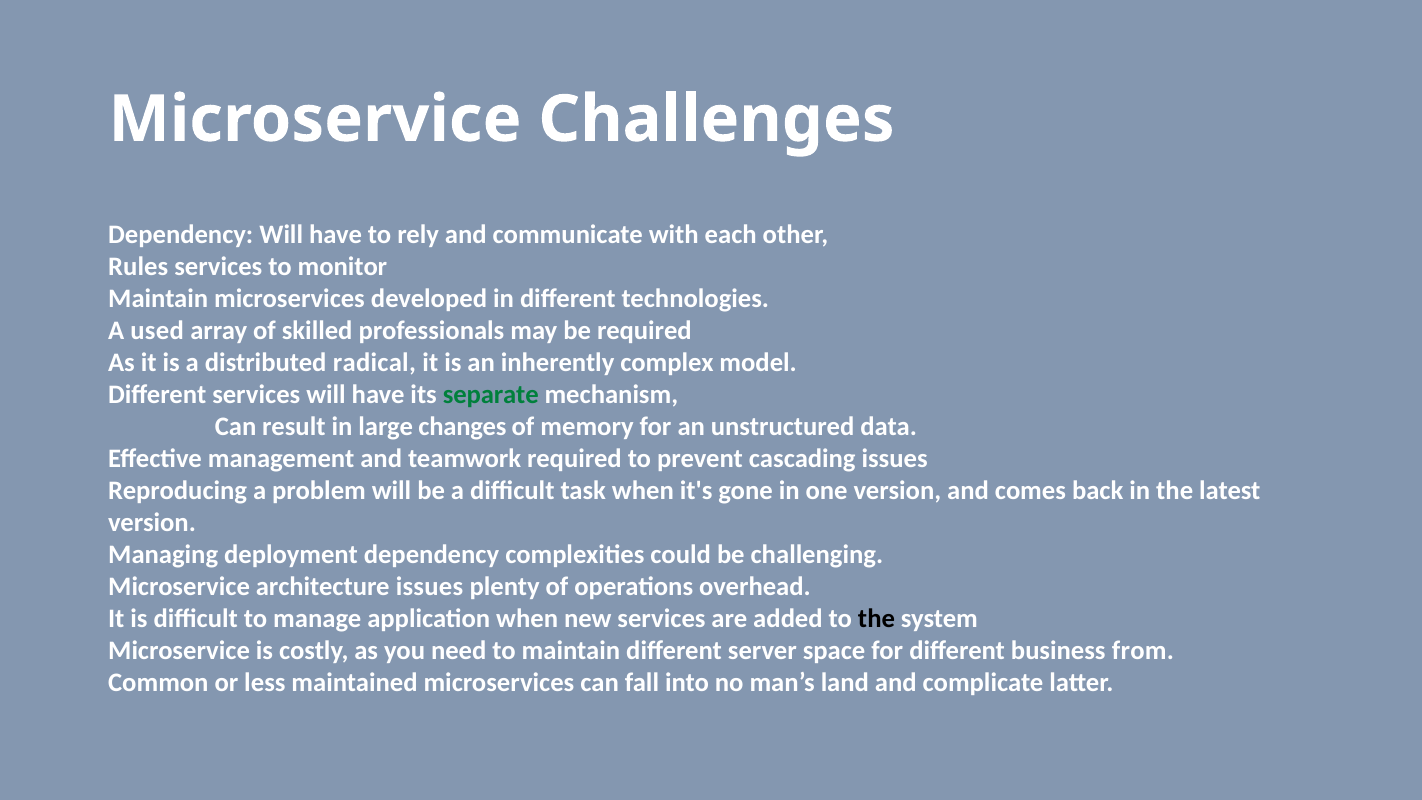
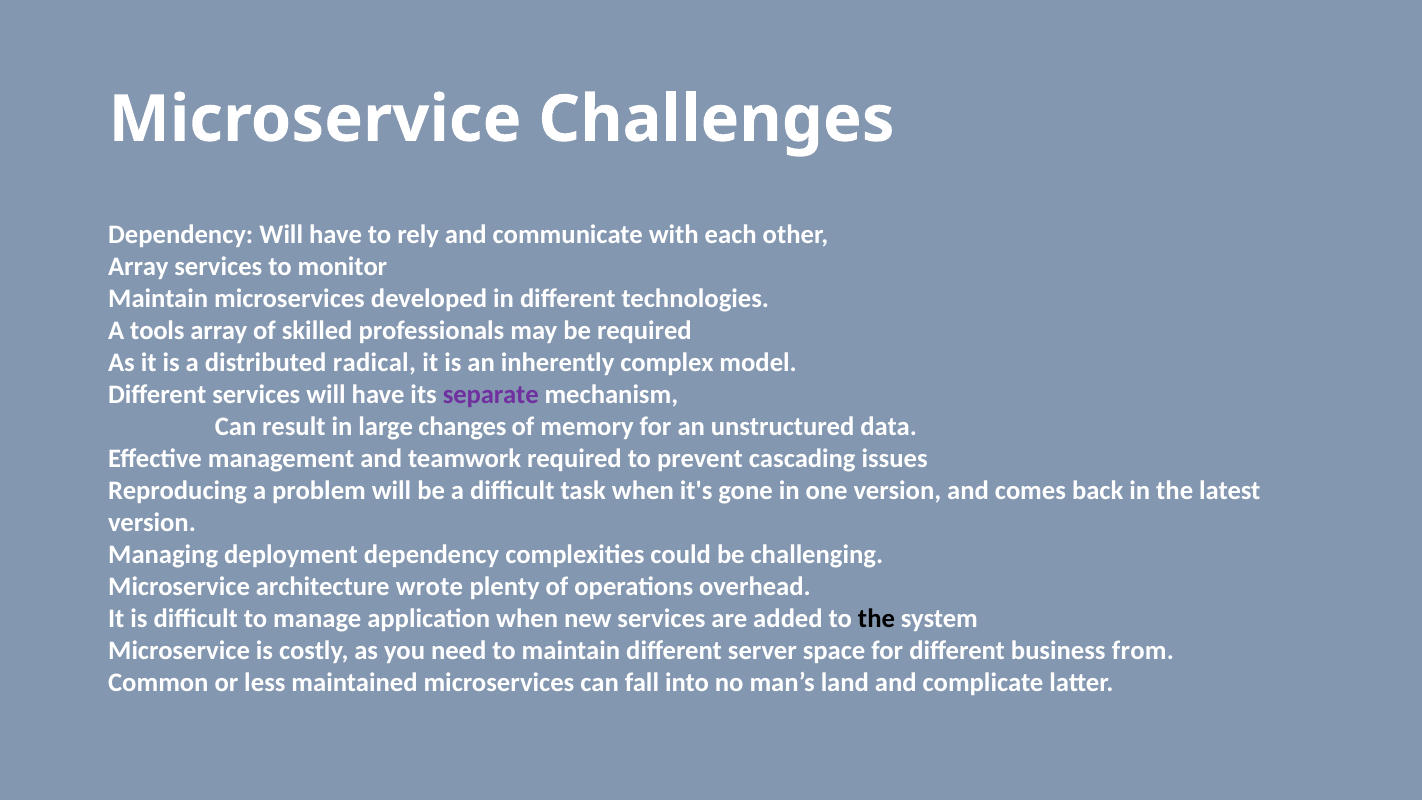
Rules: Rules -> Array (138, 266)
used: used -> tools (157, 330)
separate colour: green -> purple (491, 394)
architecture issues: issues -> wrote (429, 586)
